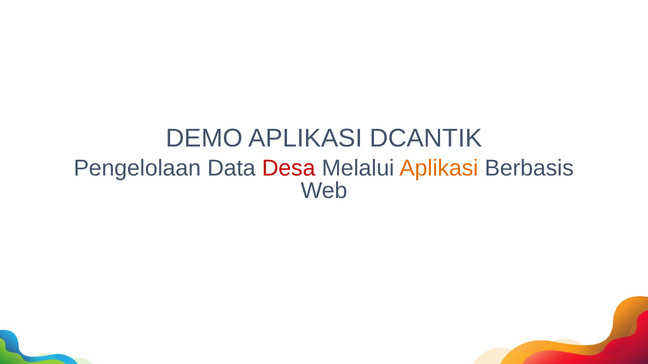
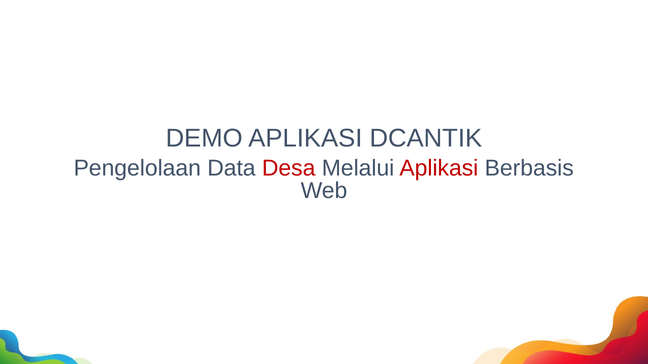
Aplikasi colour: orange -> red (439, 168)
